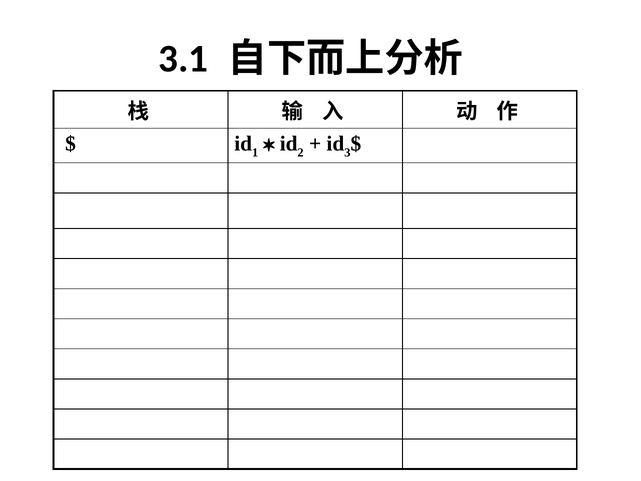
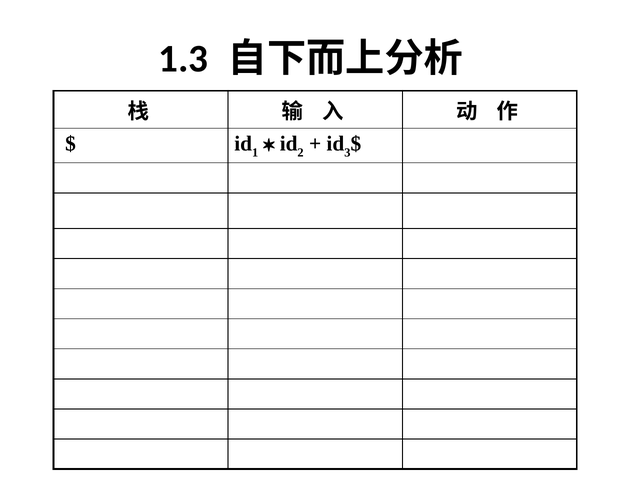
3.1: 3.1 -> 1.3 (183, 59)
